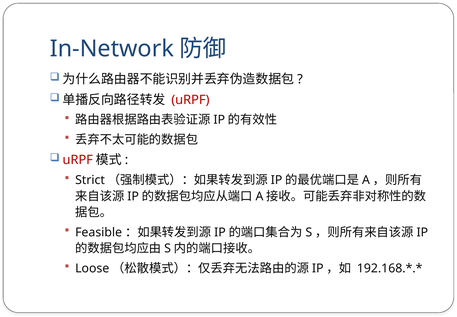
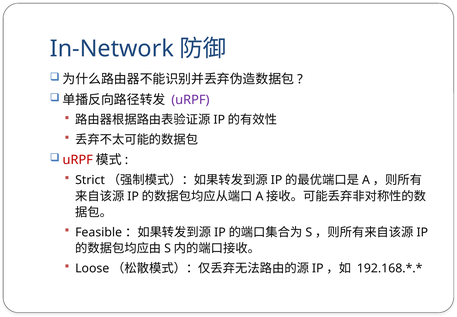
uRPF colour: red -> purple (190, 100)
